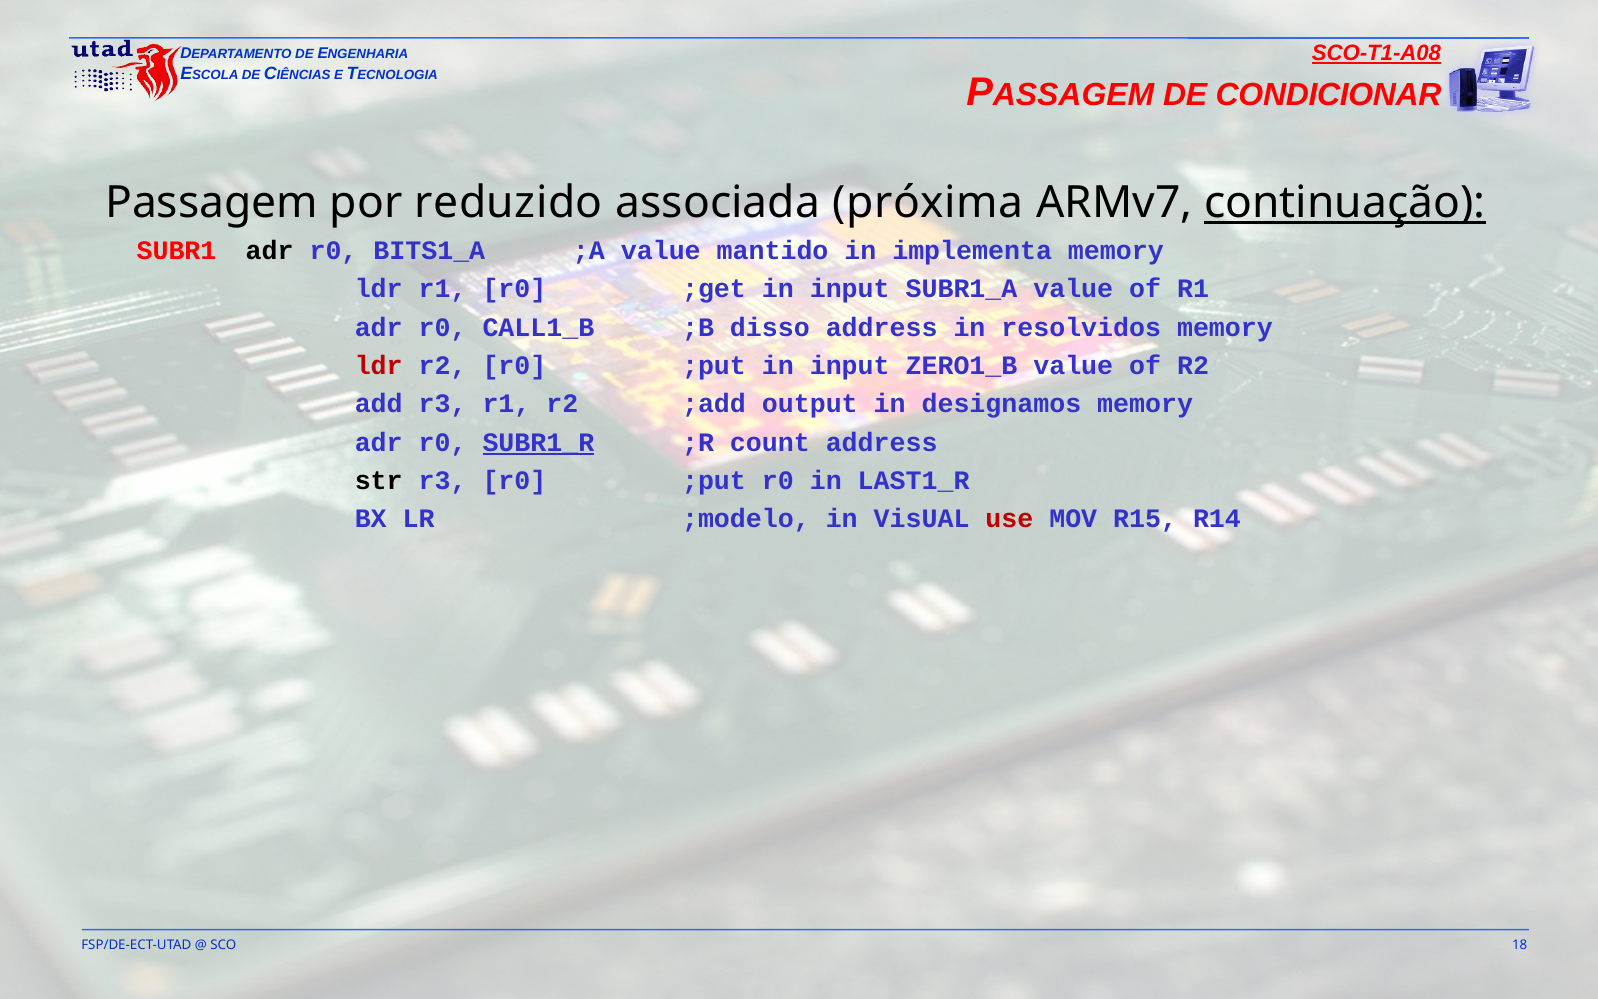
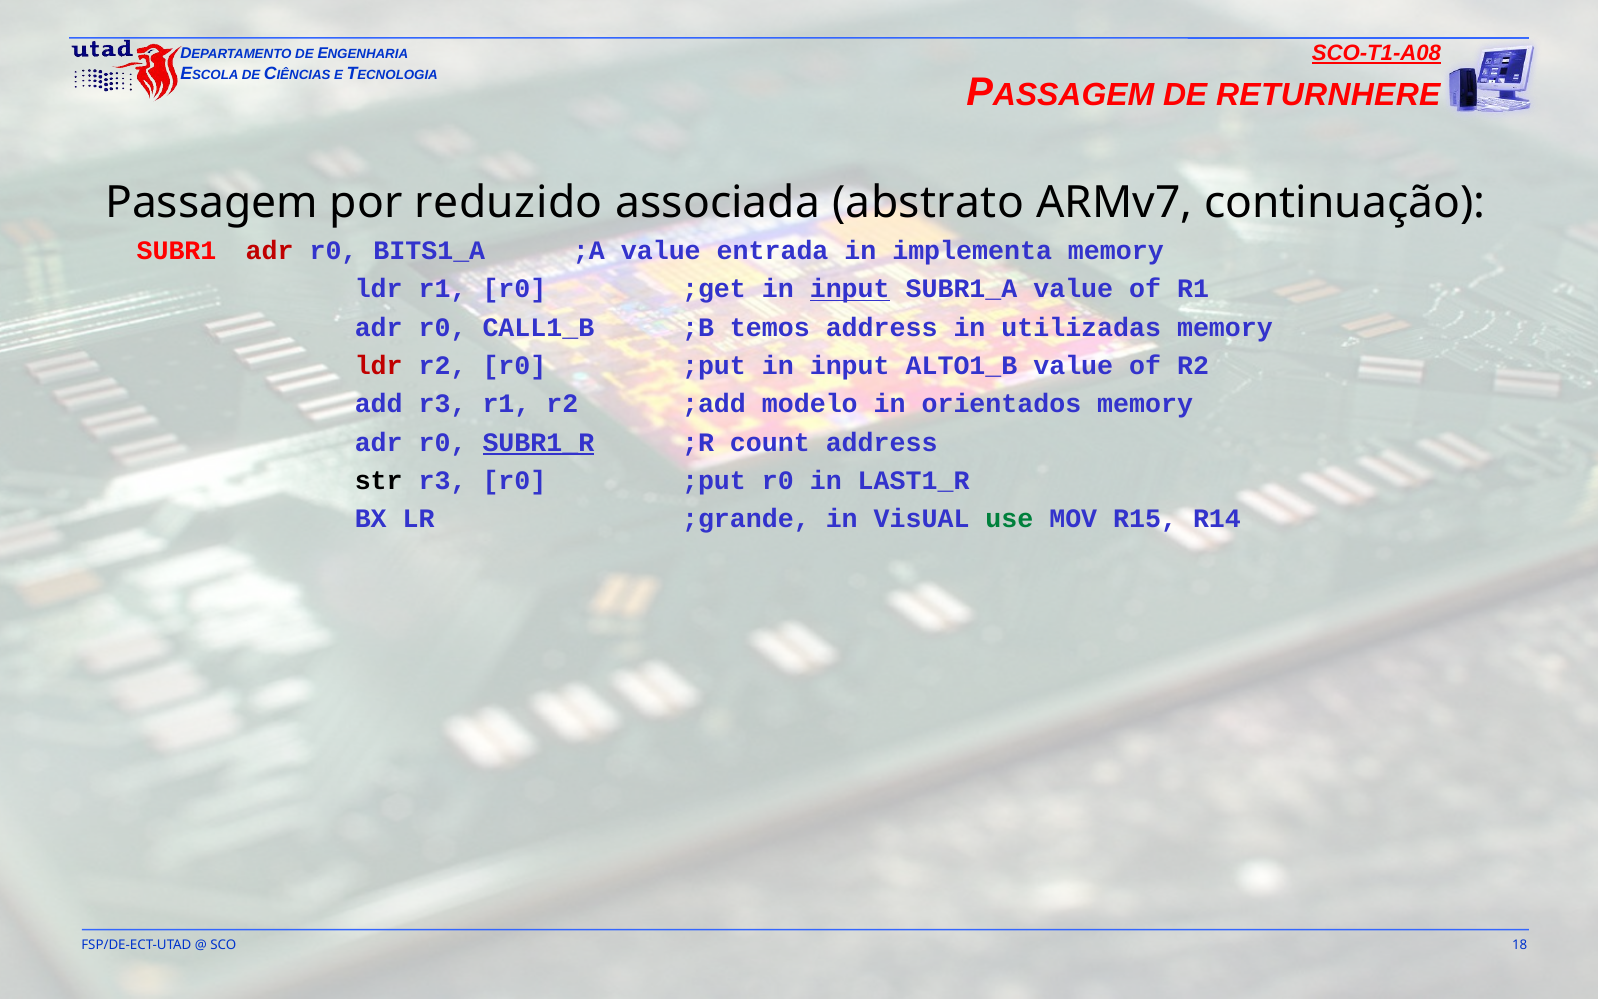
CONDICIONAR: CONDICIONAR -> RETURNHERE (1328, 95)
próxima: próxima -> abstrato (928, 203)
continuação underline: present -> none (1345, 203)
adr colour: black -> red (270, 251)
mantido: mantido -> entrada (773, 251)
input underline: none -> present (850, 289)
disso: disso -> temos (770, 327)
resolvidos: resolvidos -> utilizadas (1081, 327)
ZERO1_B: ZERO1_B -> ALTO1_B (961, 366)
output: output -> modelo (810, 404)
designamos: designamos -> orientados (1001, 404)
;modelo: ;modelo -> ;grande (746, 519)
use colour: red -> green (1009, 519)
